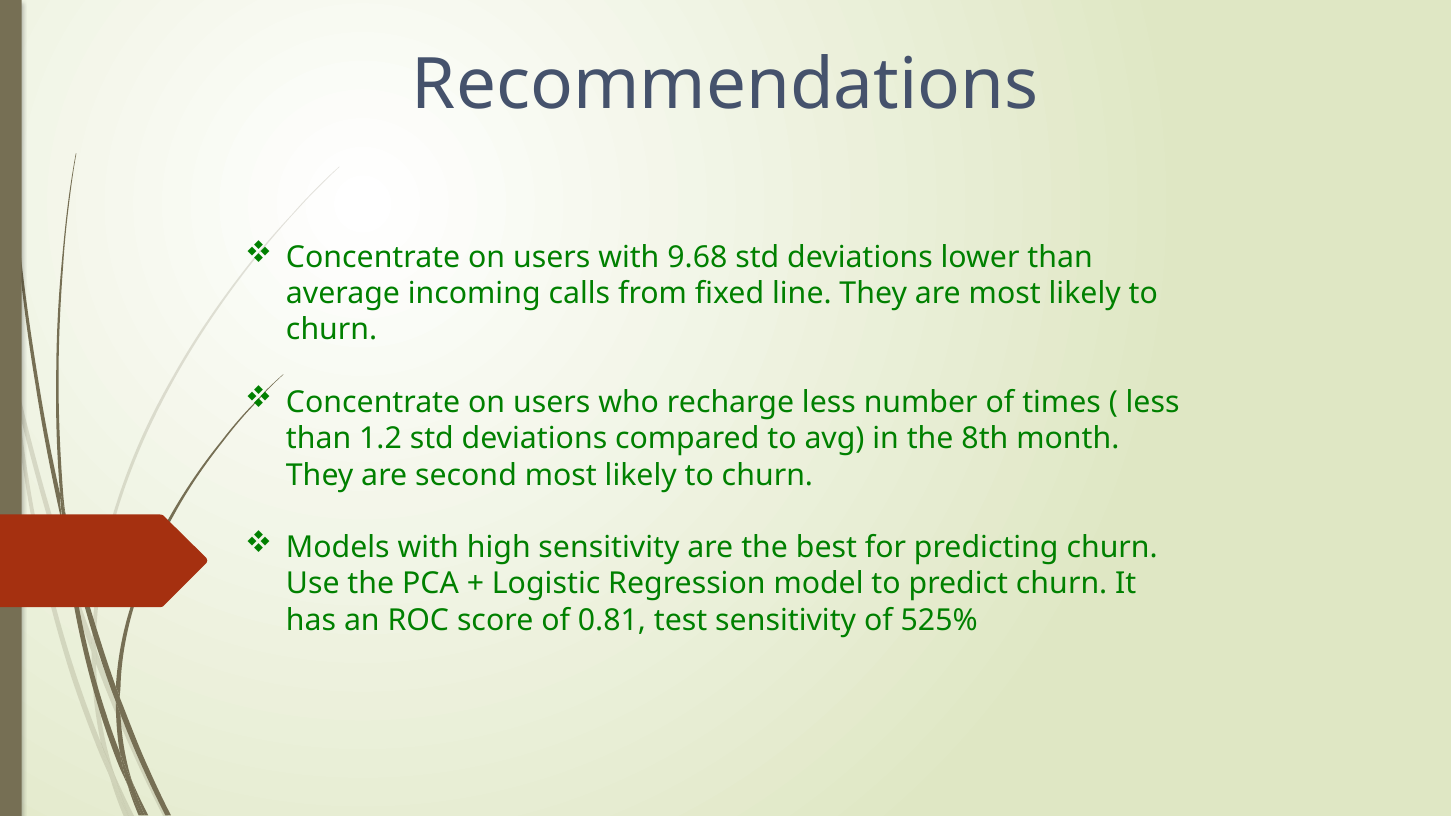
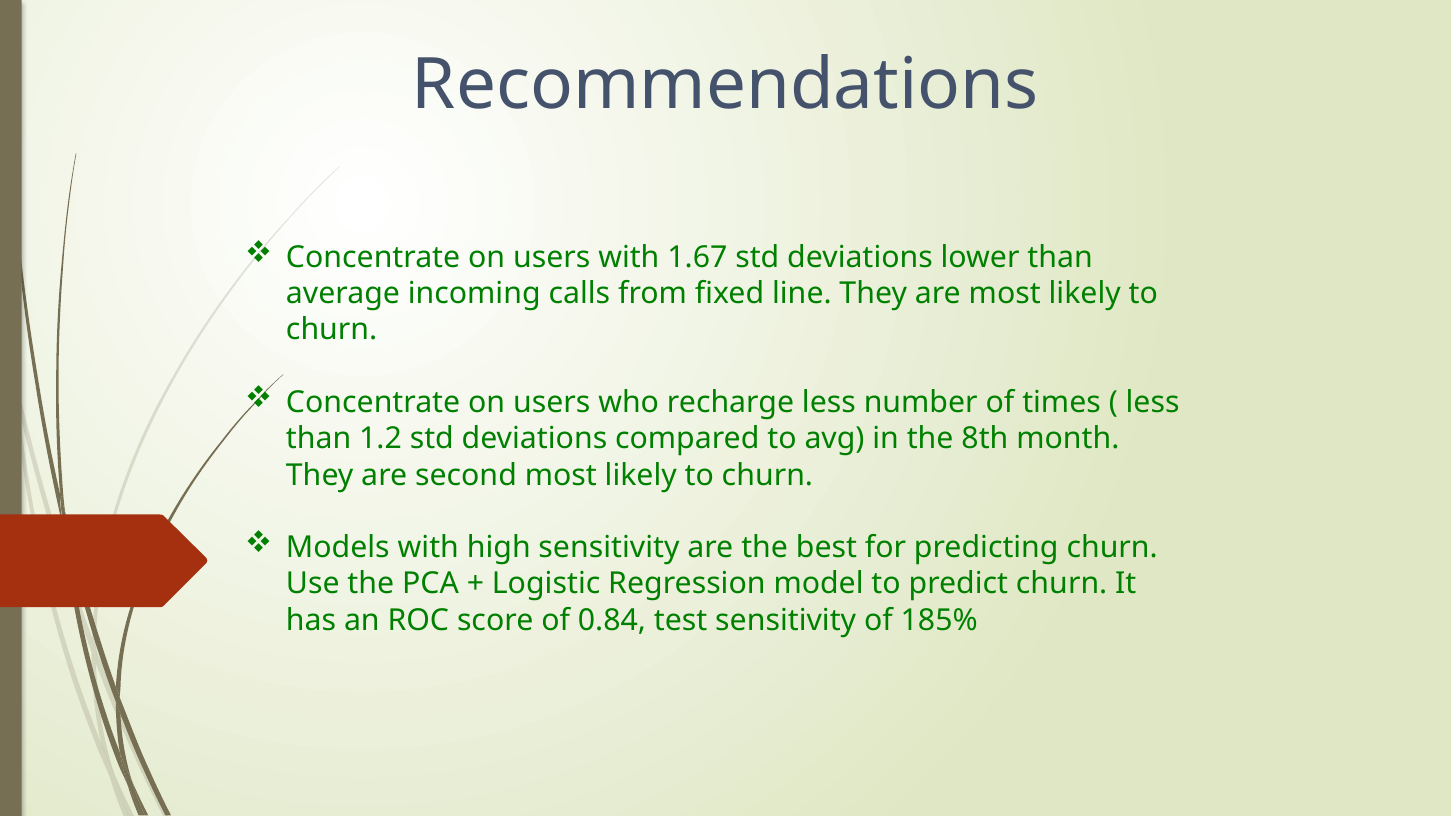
9.68: 9.68 -> 1.67 (697, 257)
0.81: 0.81 -> 0.84 (612, 620)
525%: 525% -> 185% (939, 620)
